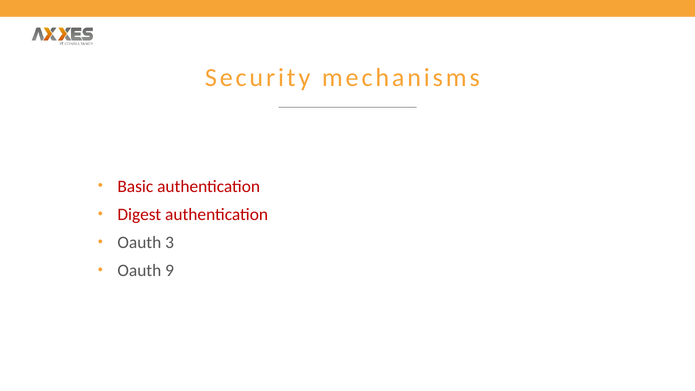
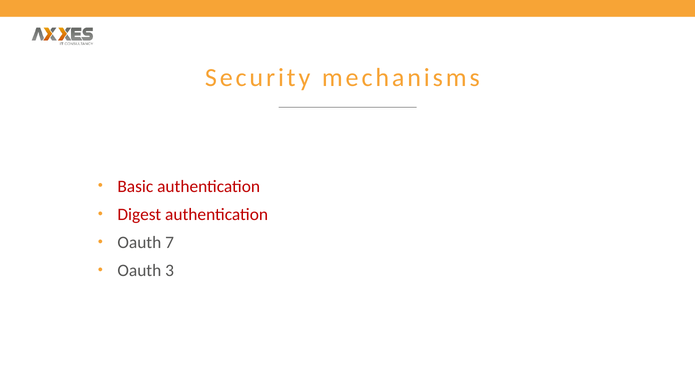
3: 3 -> 7 (170, 243)
9: 9 -> 3 (170, 271)
